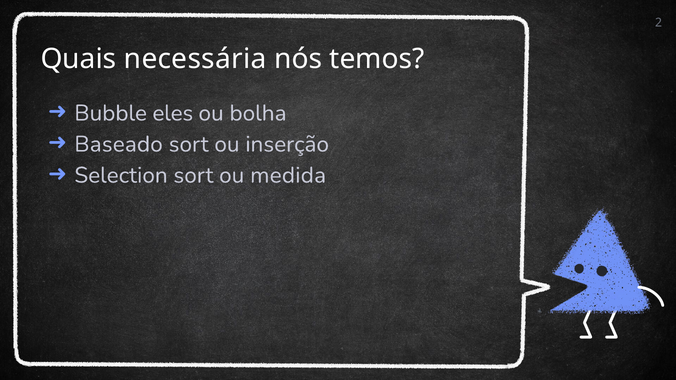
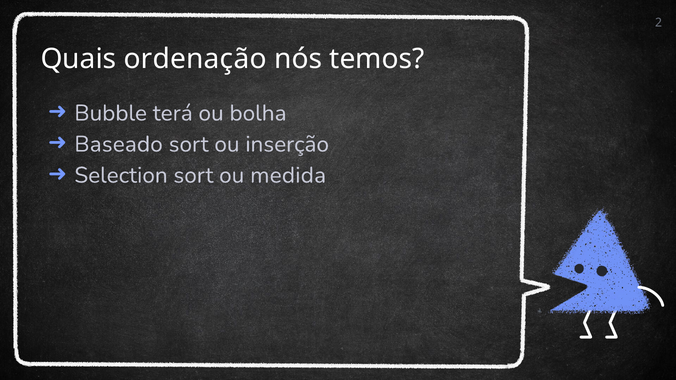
necessária: necessária -> ordenação (195, 59)
eles: eles -> terá (173, 113)
